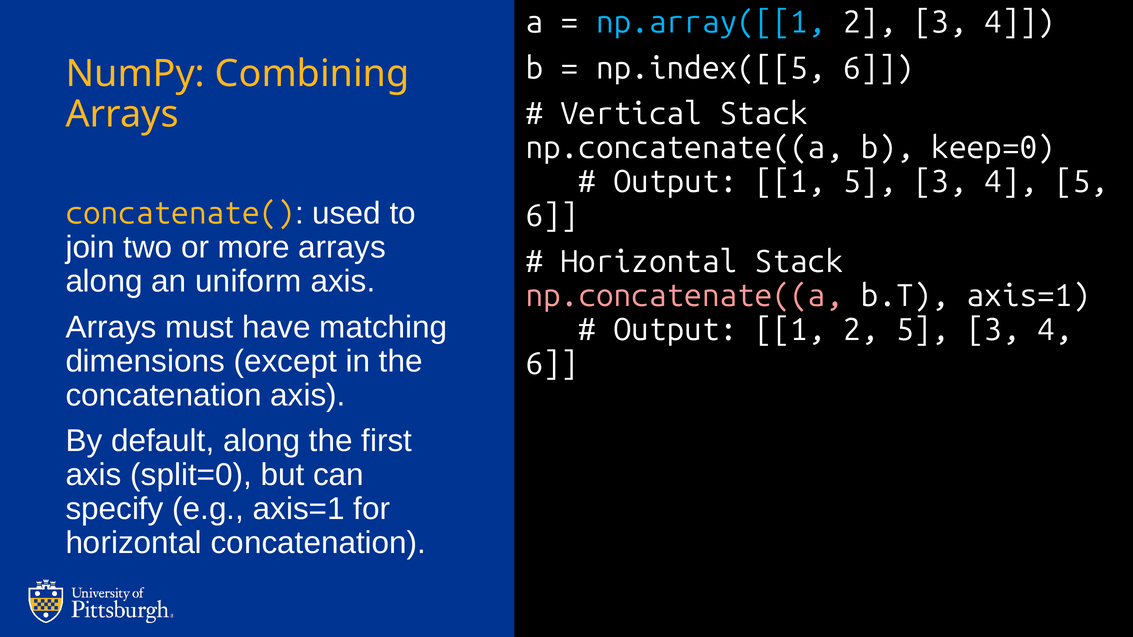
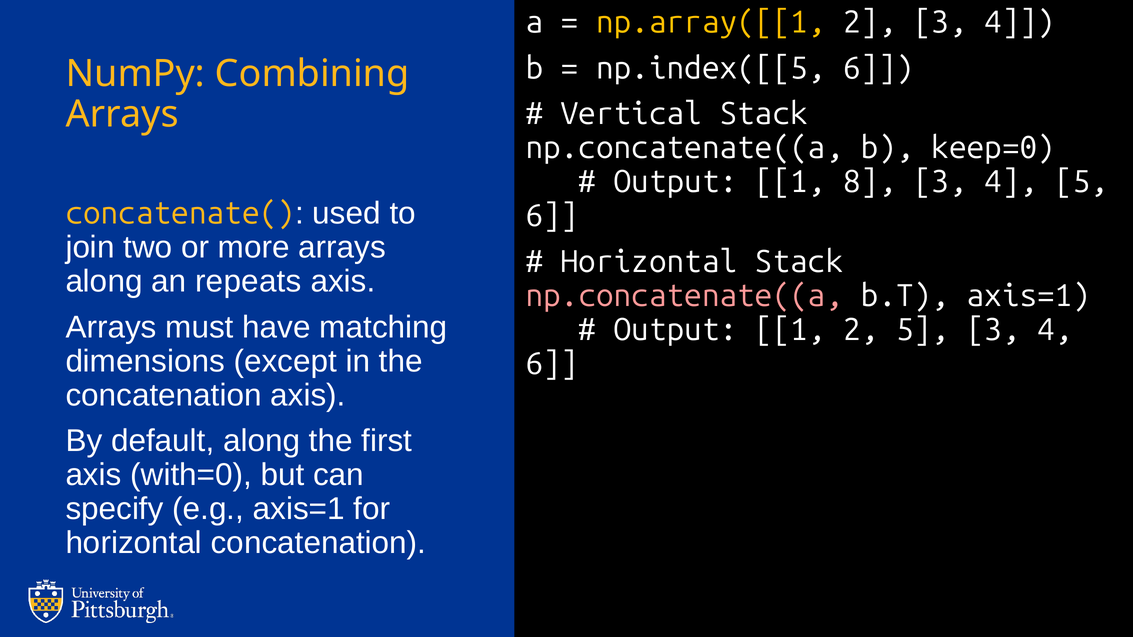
np.array([[1 colour: light blue -> yellow (711, 22)
1 5: 5 -> 8 (870, 182)
uniform: uniform -> repeats (248, 282)
split=0: split=0 -> with=0 (191, 475)
